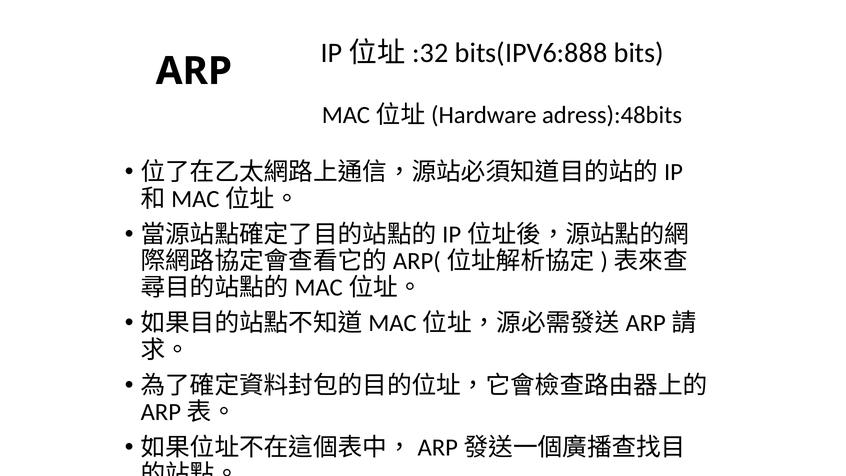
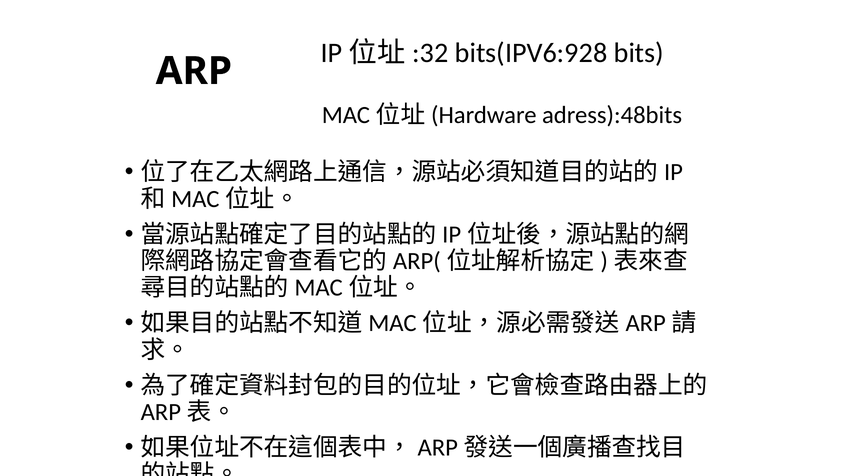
bits(IPV6:888: bits(IPV6:888 -> bits(IPV6:928 (531, 53)
